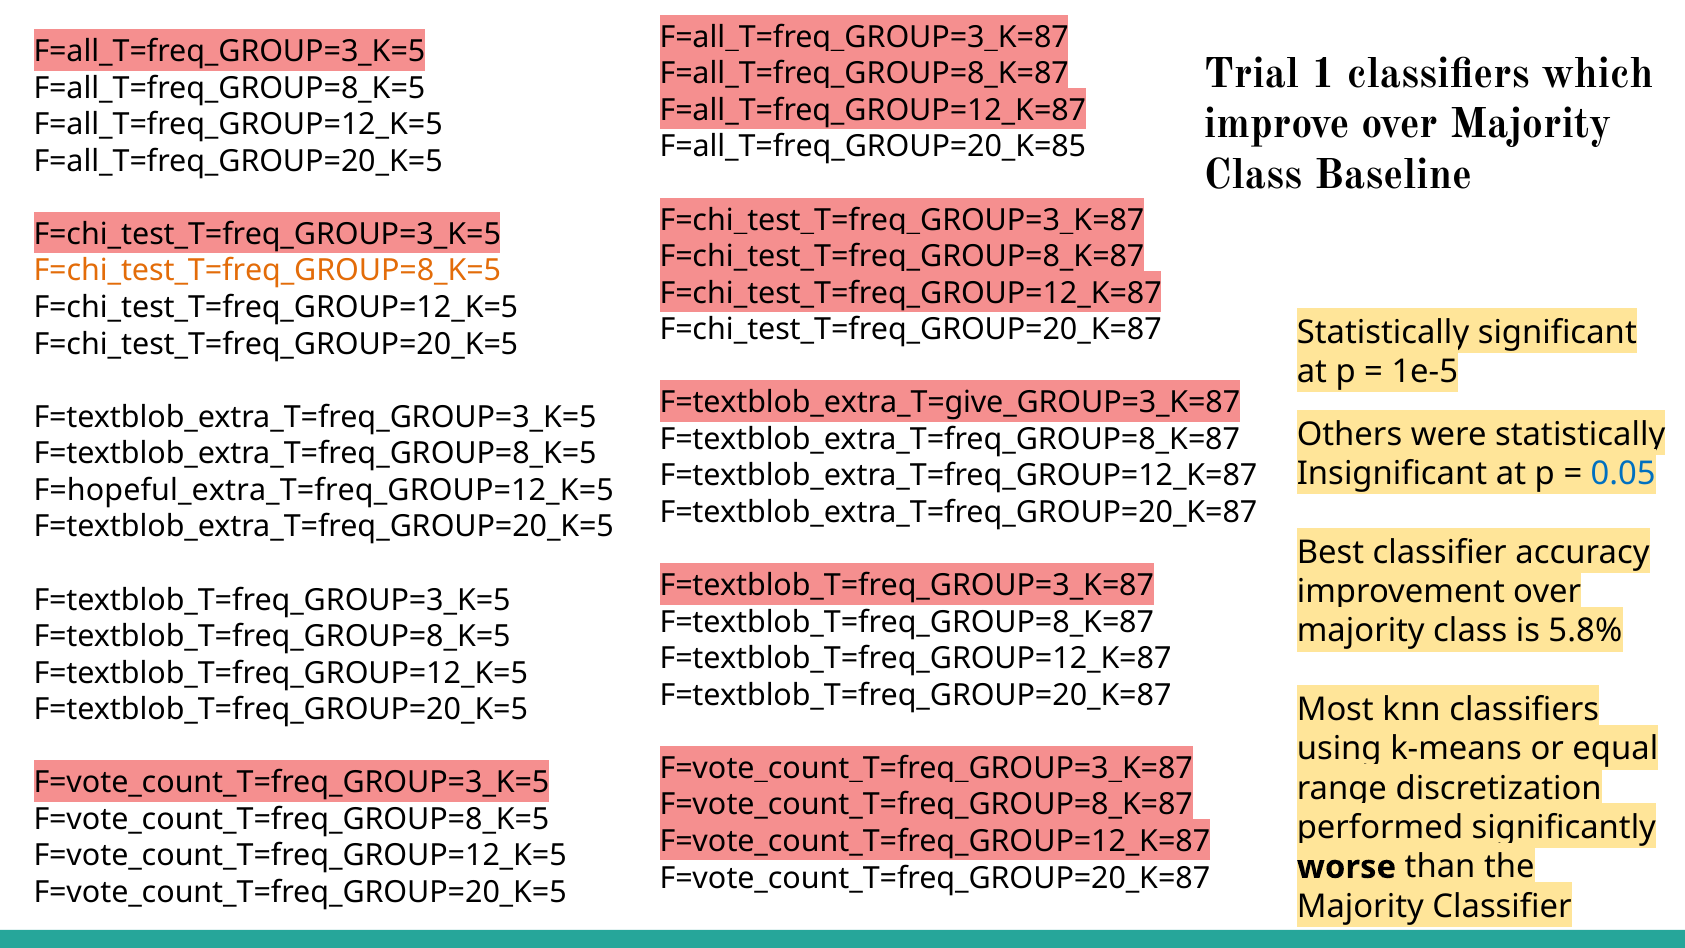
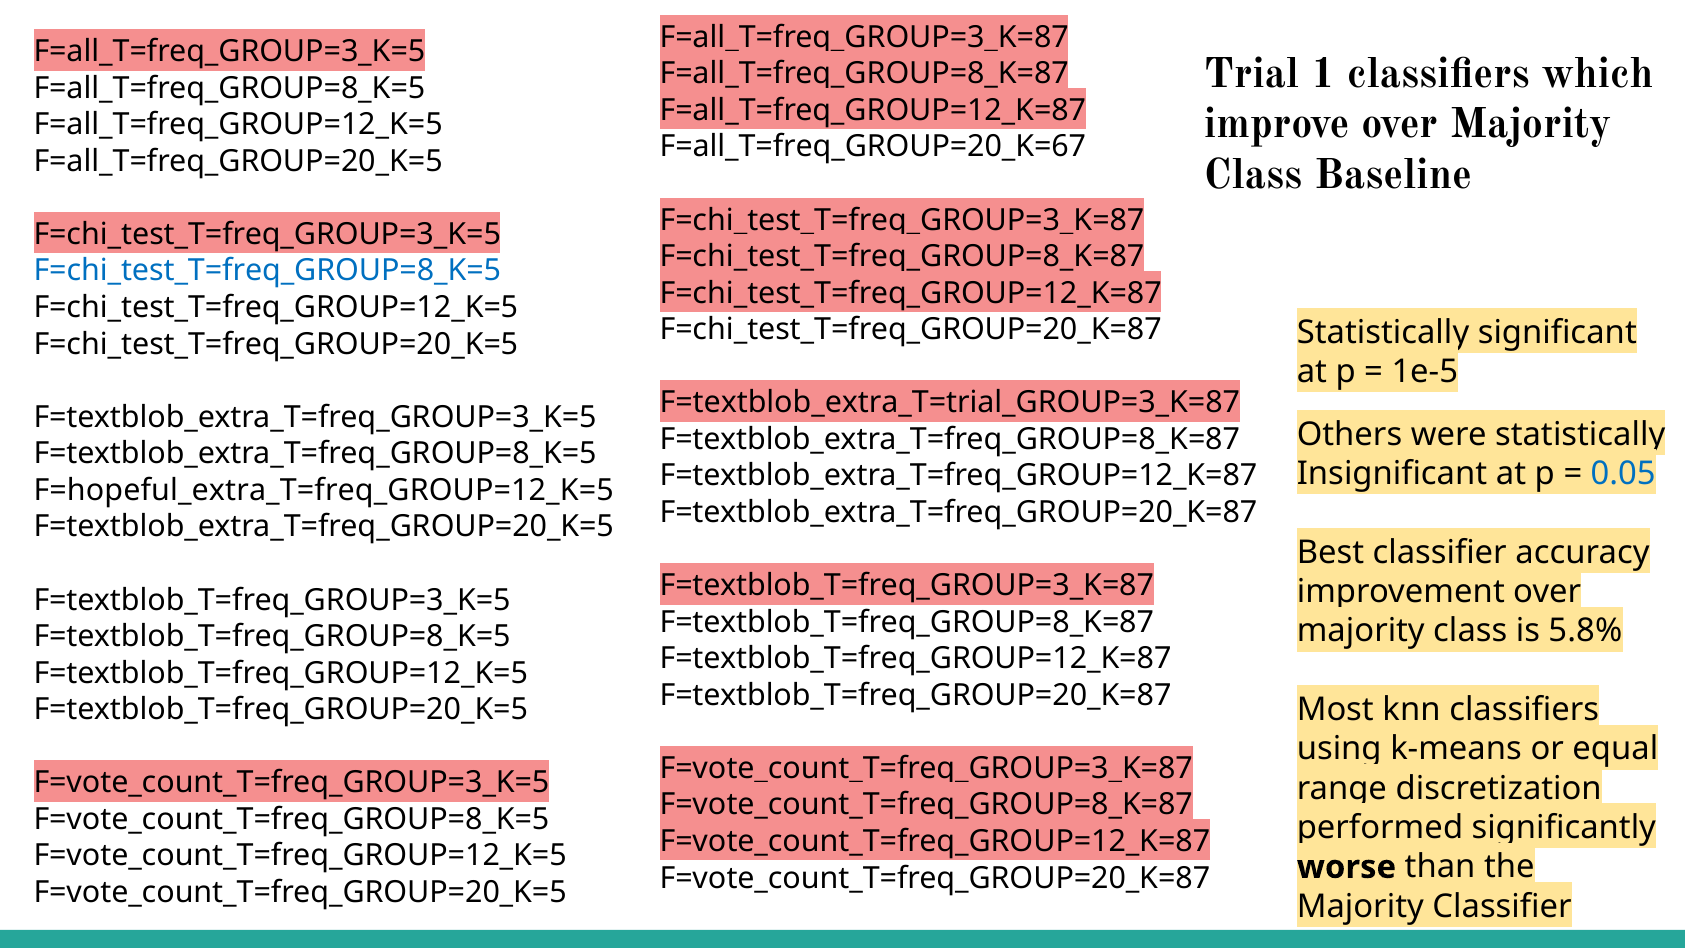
F=all_T=freq_GROUP=20_K=85: F=all_T=freq_GROUP=20_K=85 -> F=all_T=freq_GROUP=20_K=67 (873, 147)
F=chi_test_T=freq_GROUP=8_K=5 colour: orange -> blue (267, 271)
F=textblob_extra_T=give_GROUP=3_K=87: F=textblob_extra_T=give_GROUP=3_K=87 -> F=textblob_extra_T=trial_GROUP=3_K=87 (950, 403)
